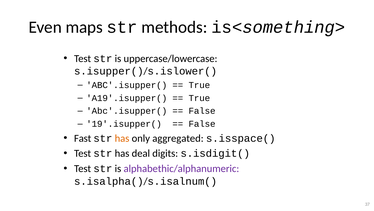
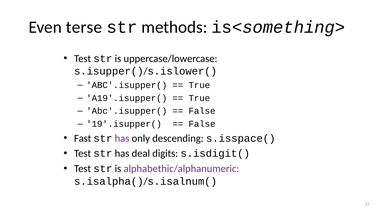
maps: maps -> terse (84, 27)
has colour: orange -> purple (122, 138)
aggregated: aggregated -> descending (178, 138)
